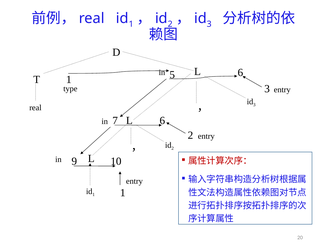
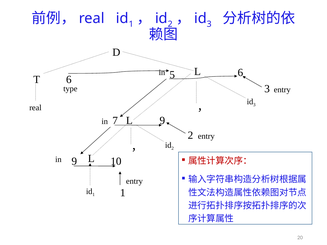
T 1: 1 -> 6 (69, 80)
7 6: 6 -> 9 (162, 121)
